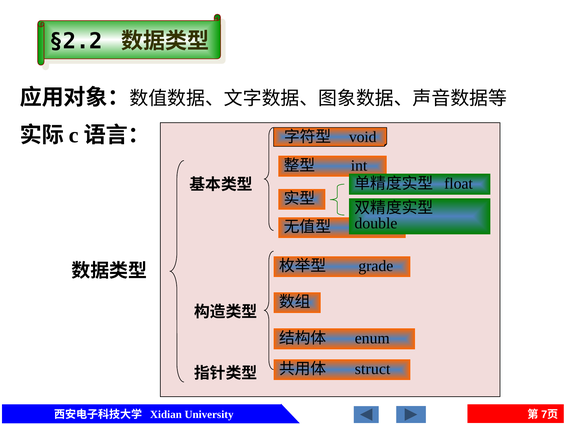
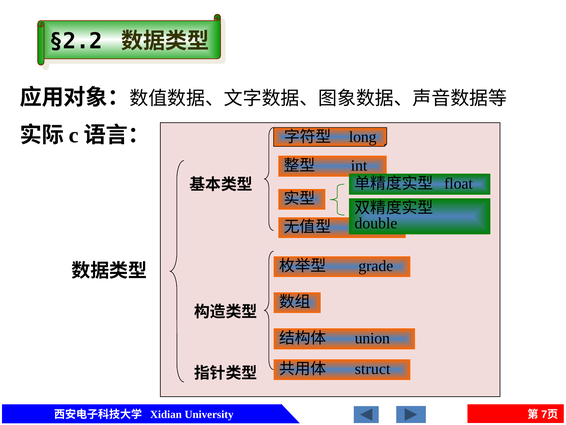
void: void -> long (363, 137)
enum: enum -> union (372, 338)
